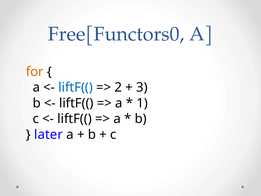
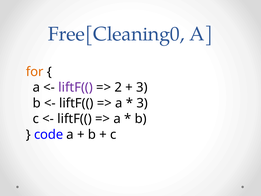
Free[Functors0: Free[Functors0 -> Free[Cleaning0 (116, 34)
liftF(( colour: blue -> purple (76, 87)
1: 1 -> 3 (142, 103)
later: later -> code (49, 134)
